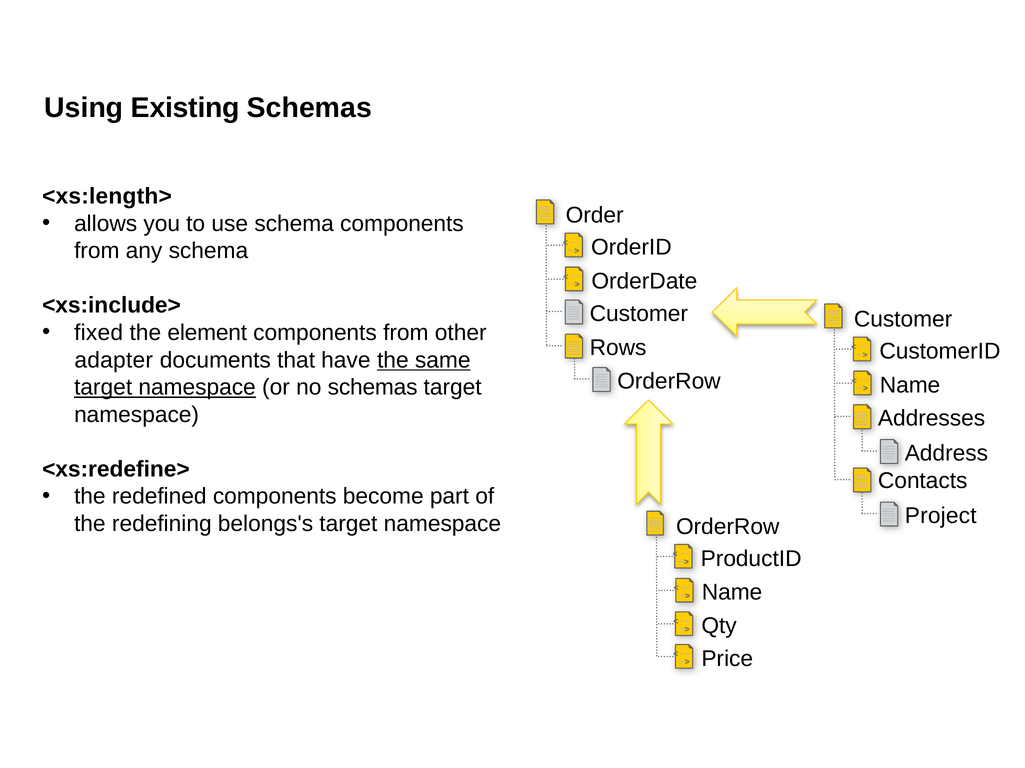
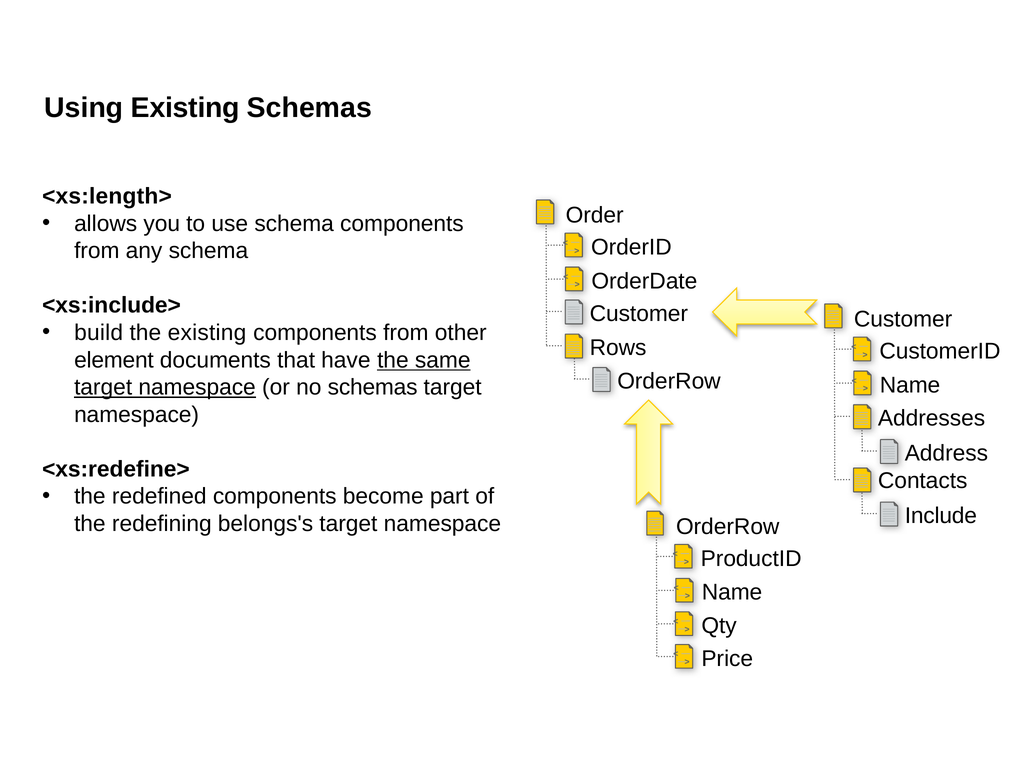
fixed: fixed -> build (99, 333)
the element: element -> existing (207, 333)
adapter: adapter -> element (114, 360)
Project: Project -> Include (941, 516)
